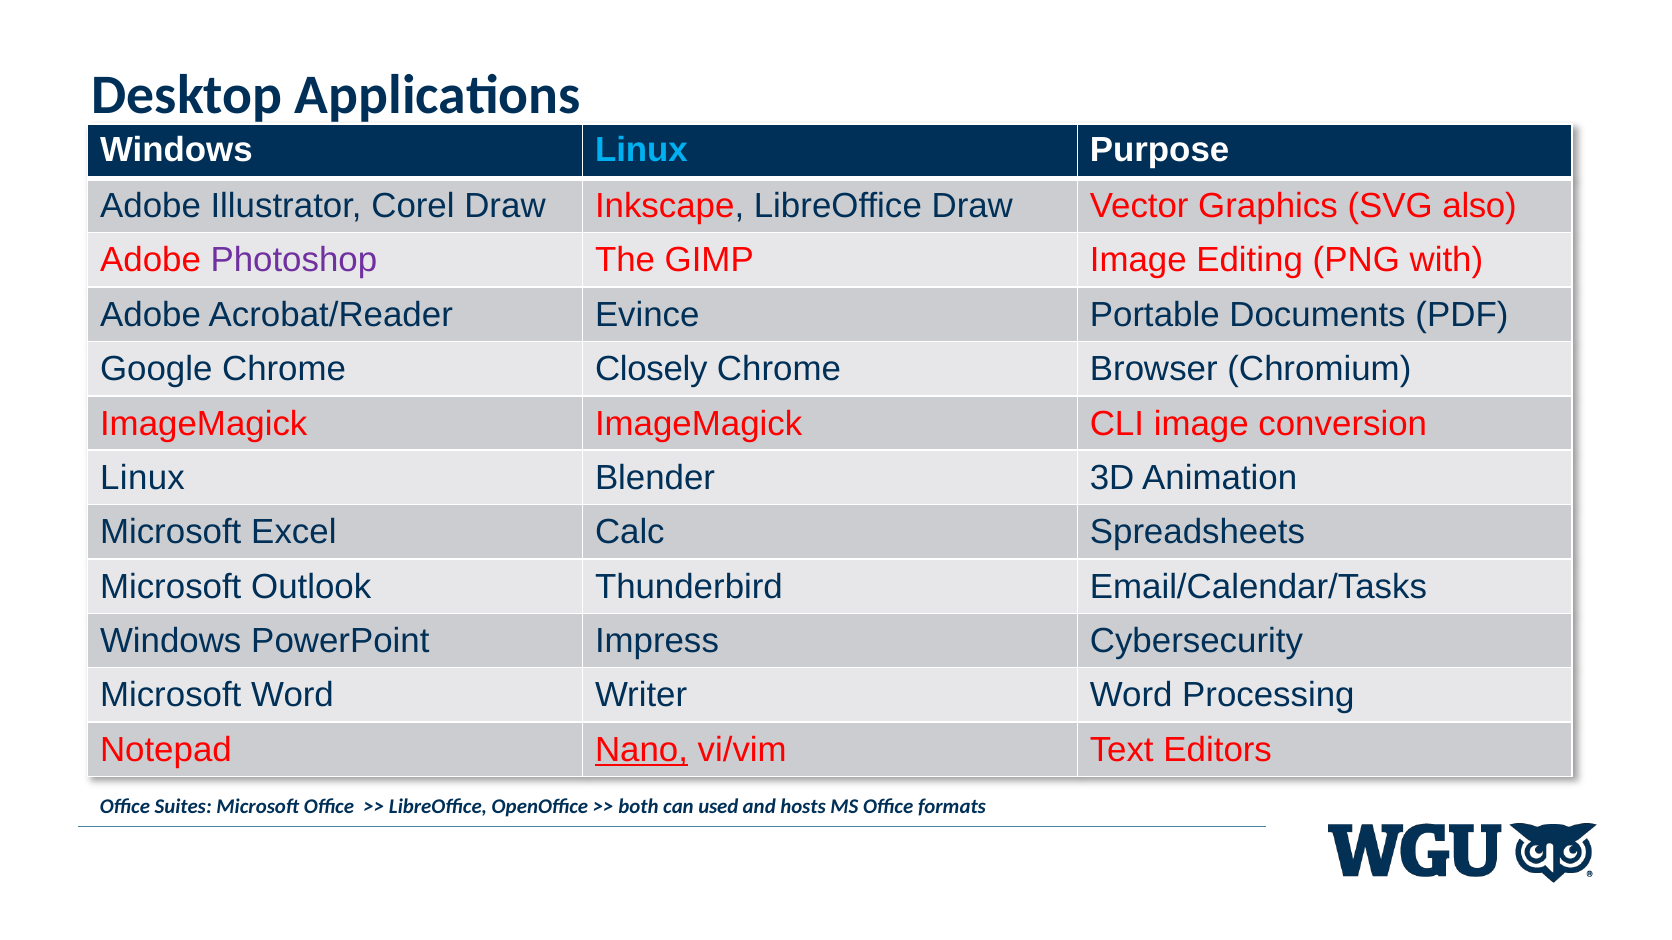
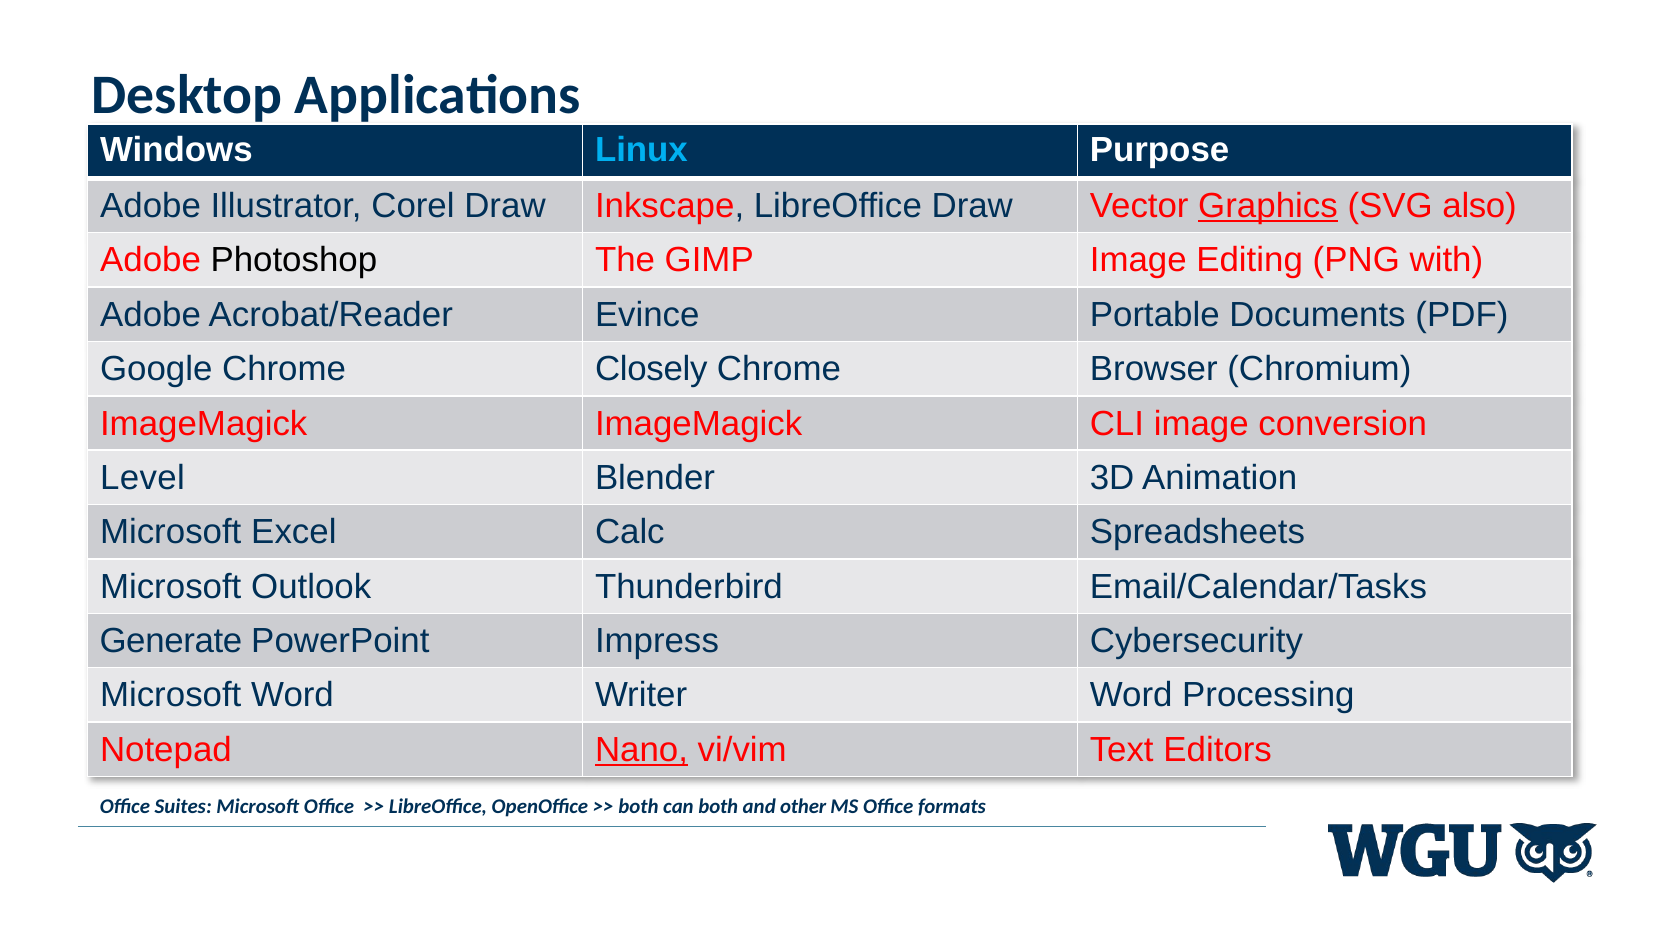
Graphics underline: none -> present (1268, 206)
Photoshop colour: purple -> black (294, 261)
Linux: Linux -> Level (143, 478)
Windows: Windows -> Generate (171, 641)
can used: used -> both (718, 807)
hosts: hosts -> other (803, 807)
